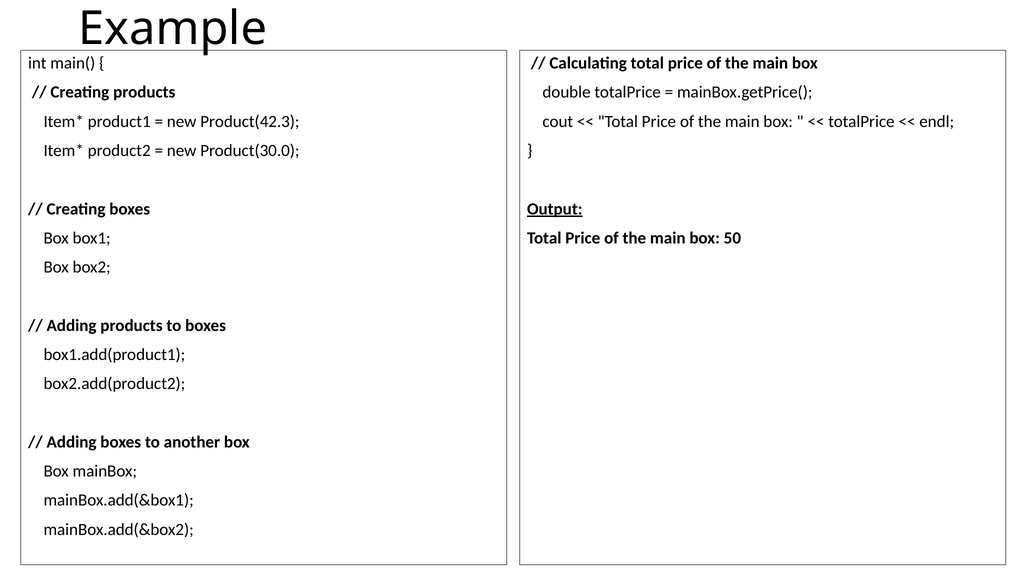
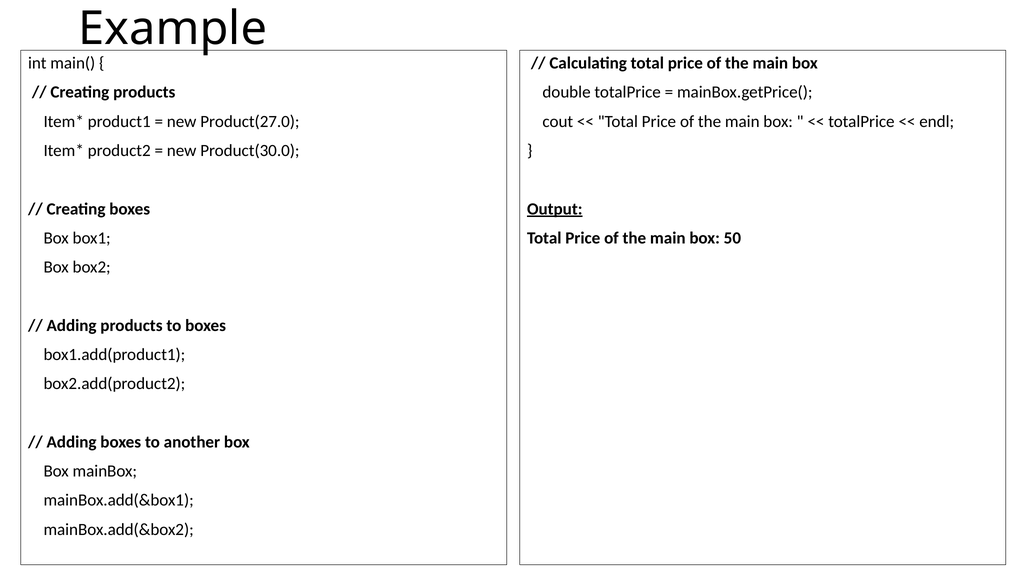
Product(42.3: Product(42.3 -> Product(27.0 (250, 122)
